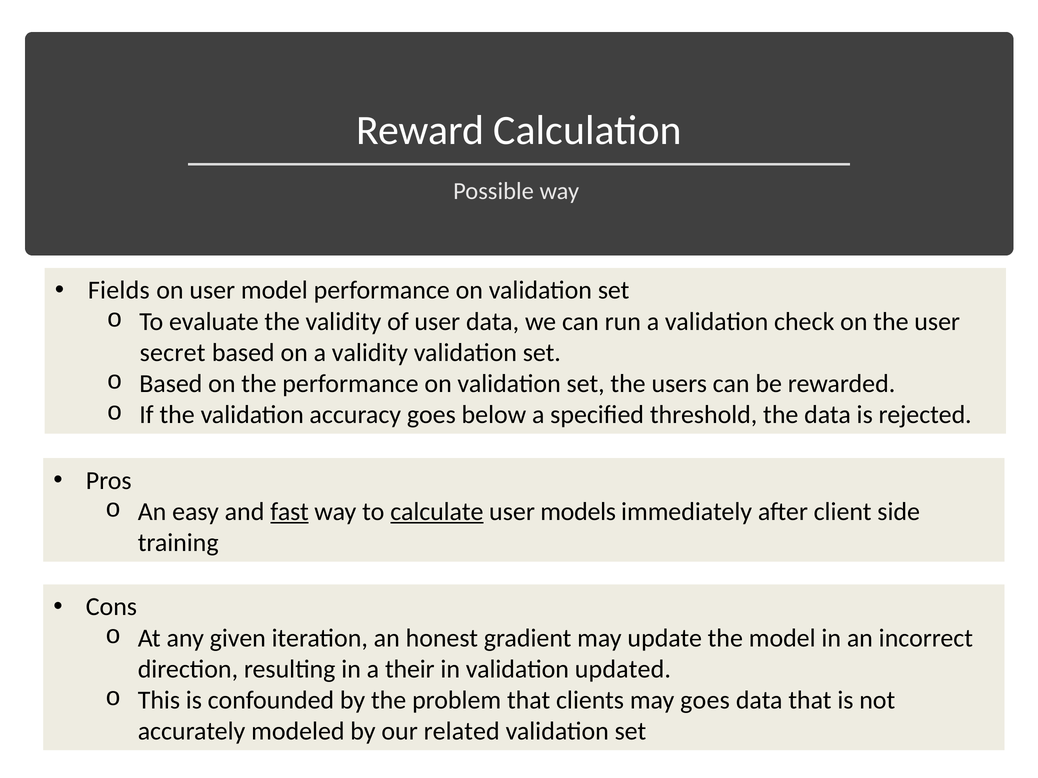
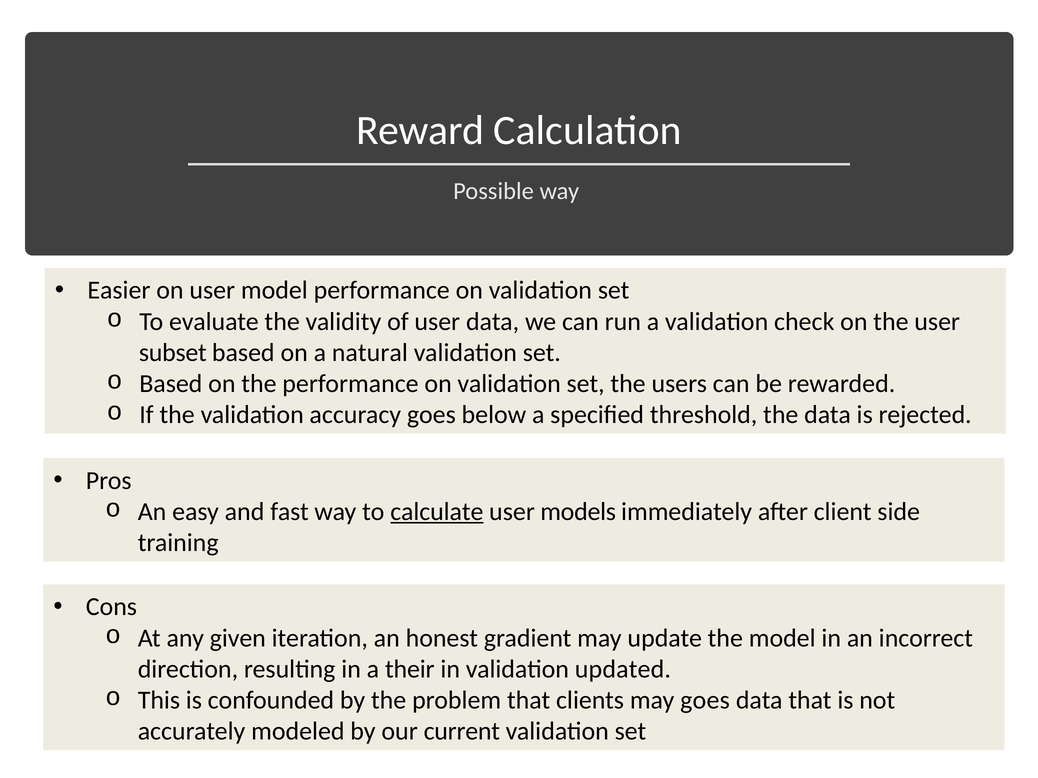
Fields: Fields -> Easier (119, 291)
secret: secret -> subset (173, 353)
a validity: validity -> natural (370, 353)
fast underline: present -> none (290, 512)
related: related -> current (462, 732)
